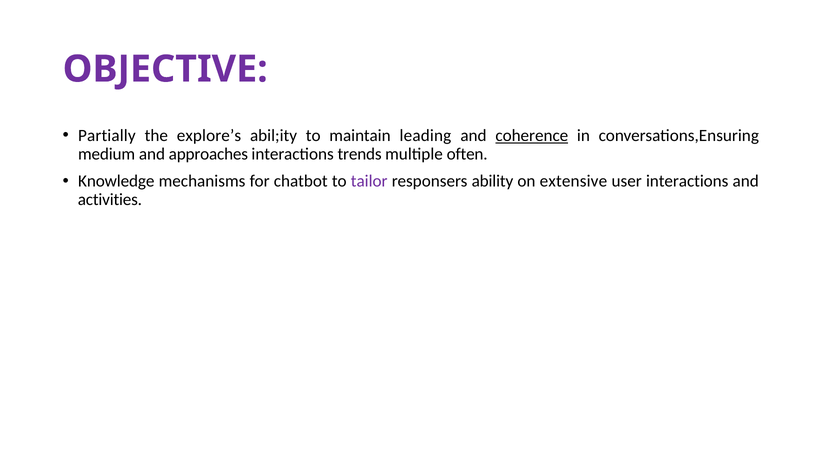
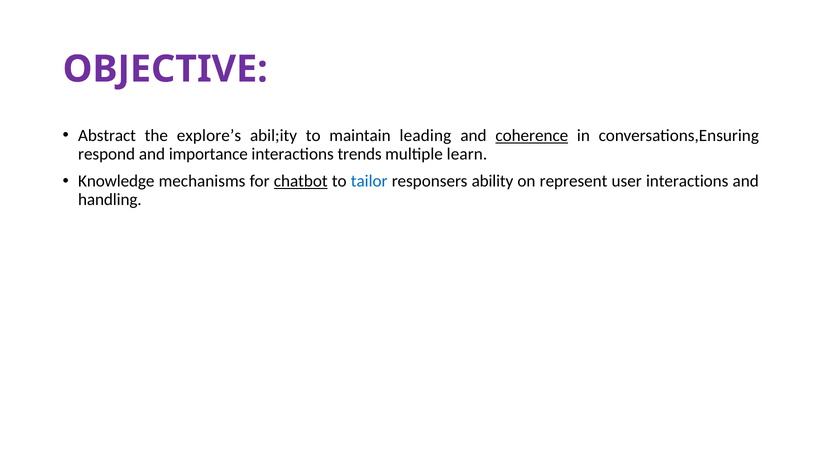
Partially: Partially -> Abstract (107, 135)
medium: medium -> respond (107, 154)
approaches: approaches -> importance (208, 154)
often: often -> learn (467, 154)
chatbot underline: none -> present (301, 181)
tailor colour: purple -> blue (369, 181)
extensive: extensive -> represent (574, 181)
activities: activities -> handling (110, 199)
